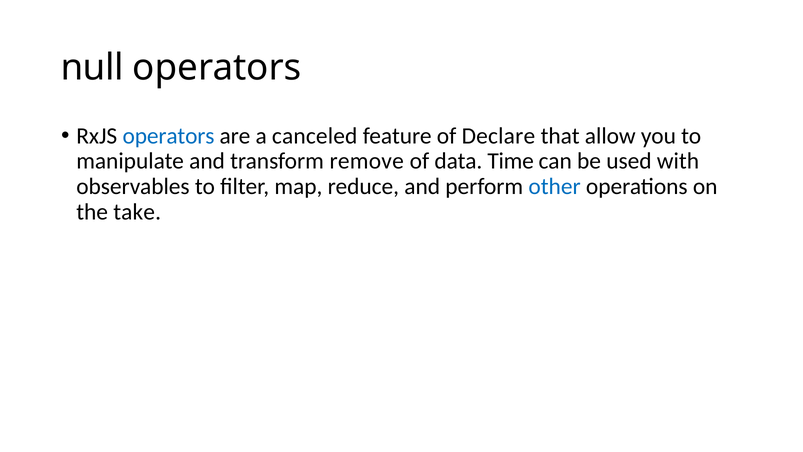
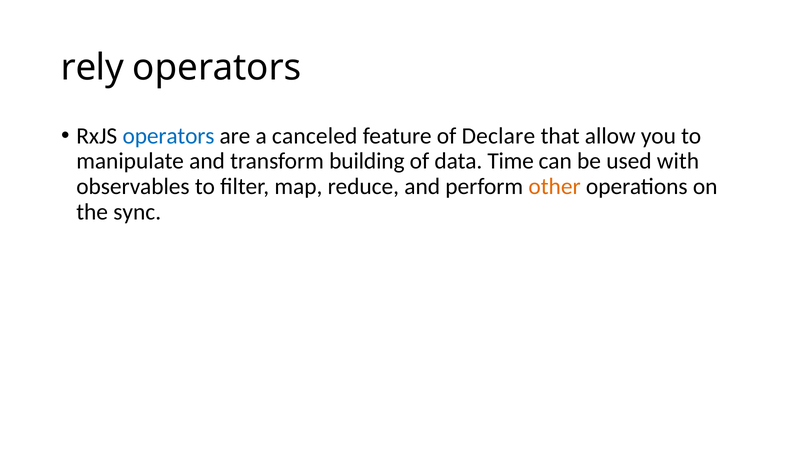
null: null -> rely (92, 67)
remove: remove -> building (367, 161)
other colour: blue -> orange (555, 186)
take: take -> sync (137, 212)
